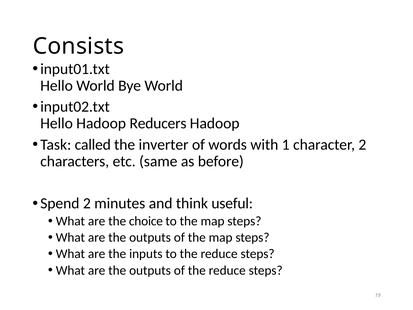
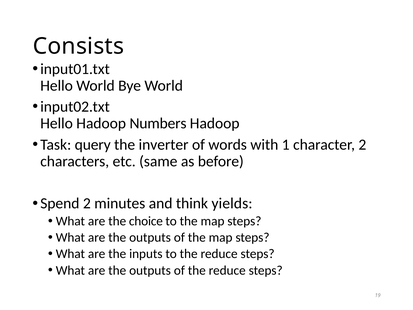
Reducers: Reducers -> Numbers (158, 123)
called: called -> query (93, 144)
useful: useful -> yields (232, 203)
